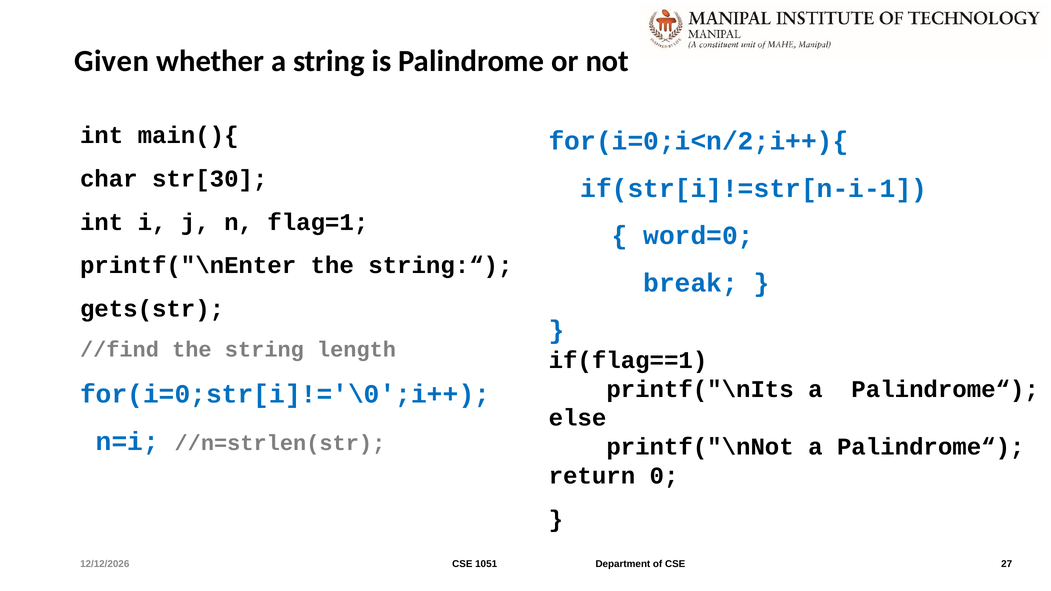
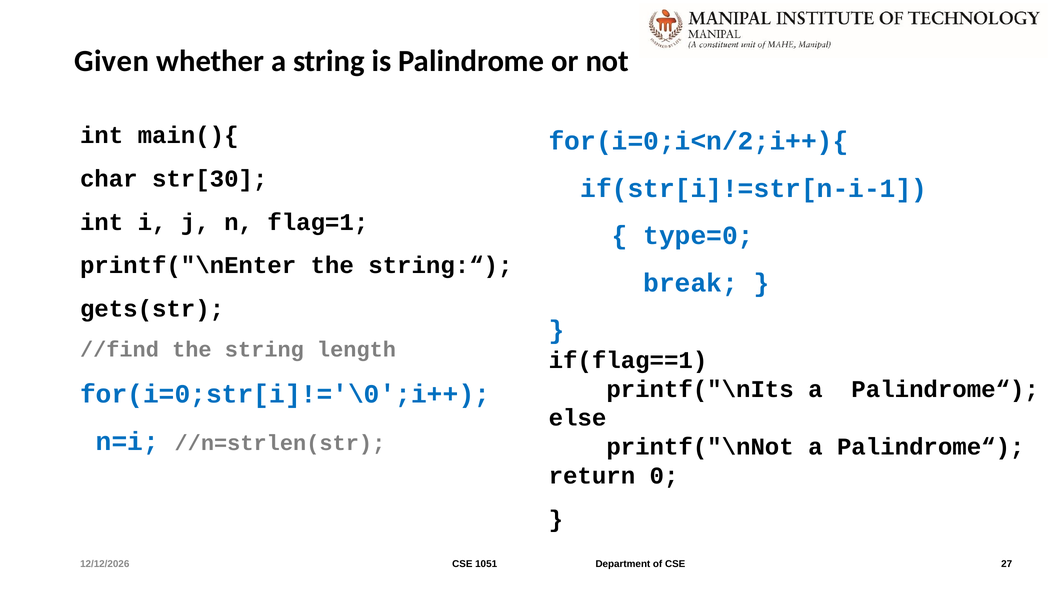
word=0: word=0 -> type=0 (699, 236)
